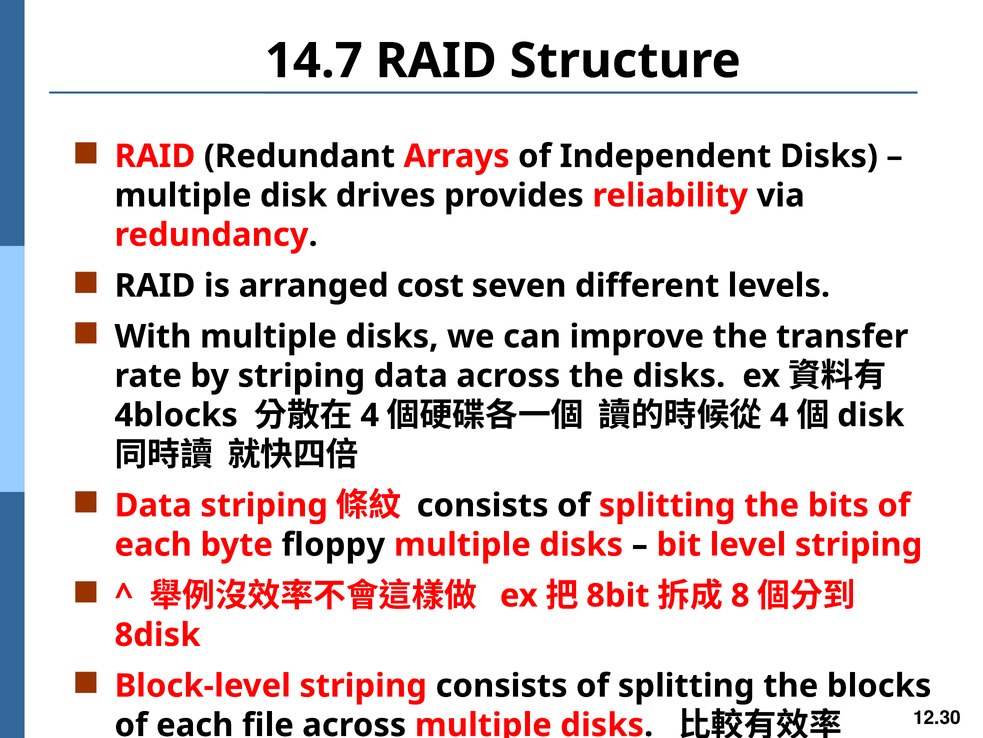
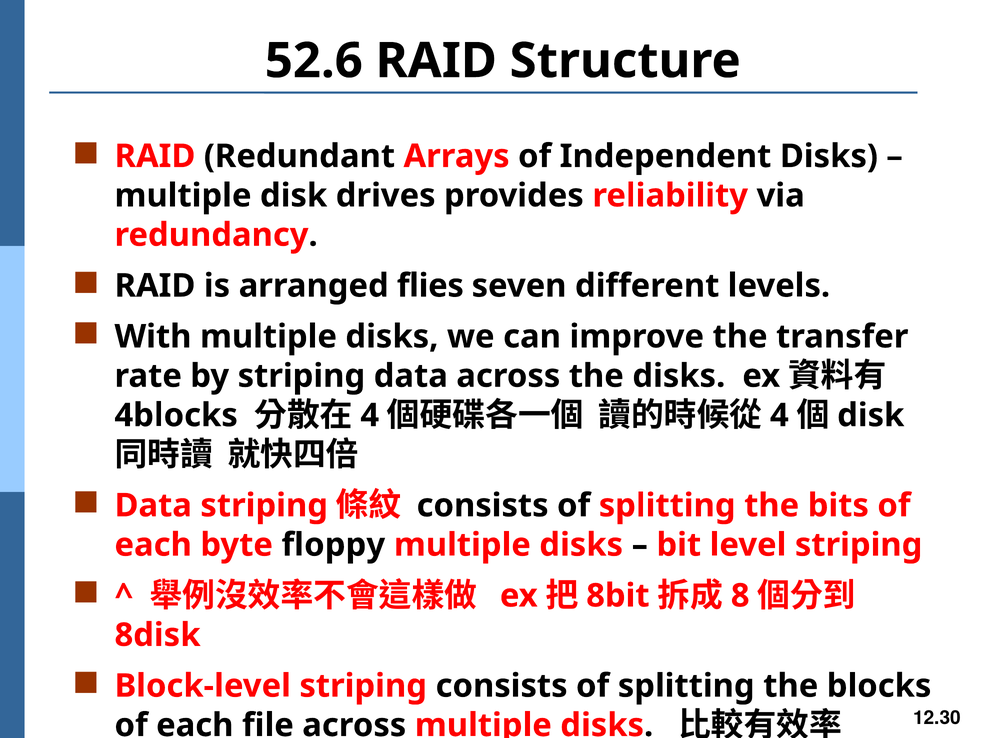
14.7: 14.7 -> 52.6 (314, 61)
cost: cost -> flies (430, 286)
